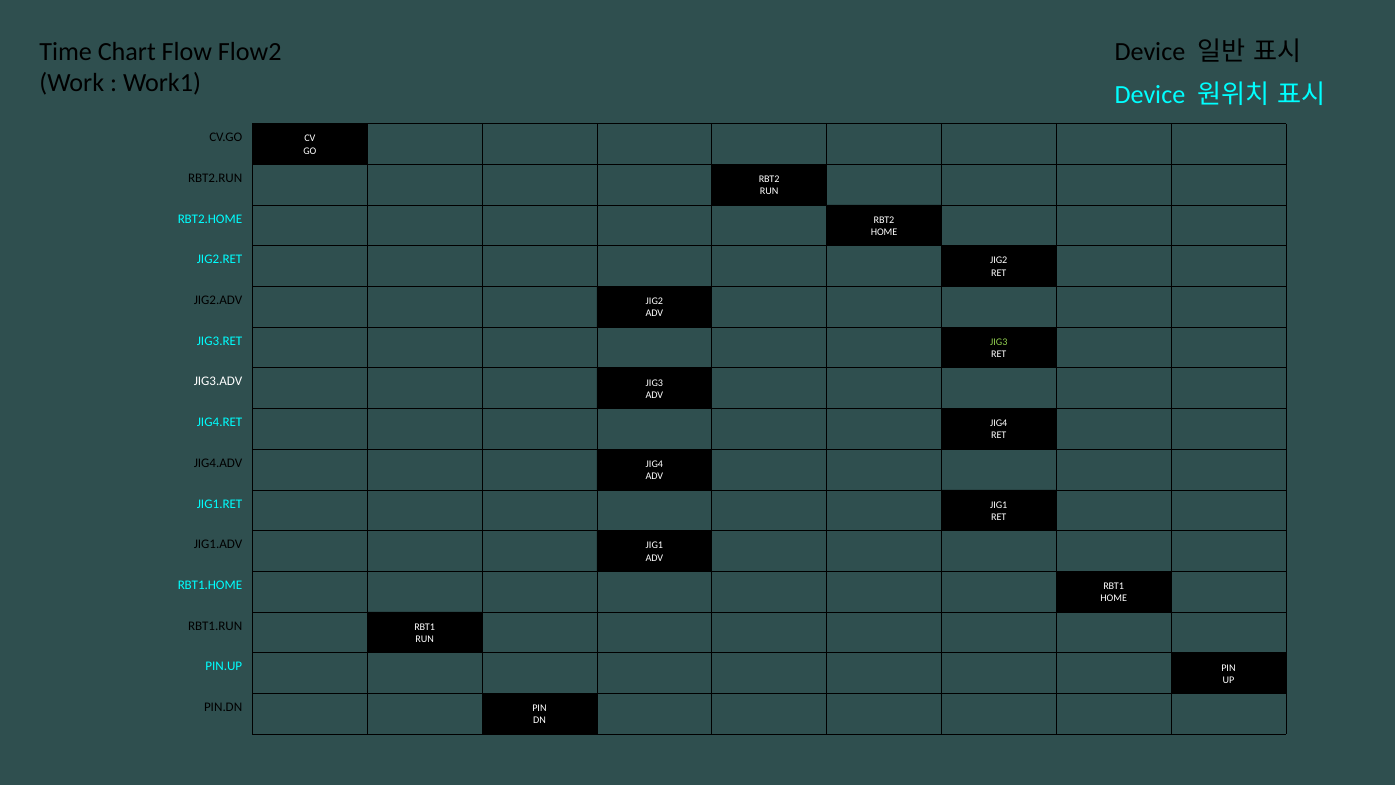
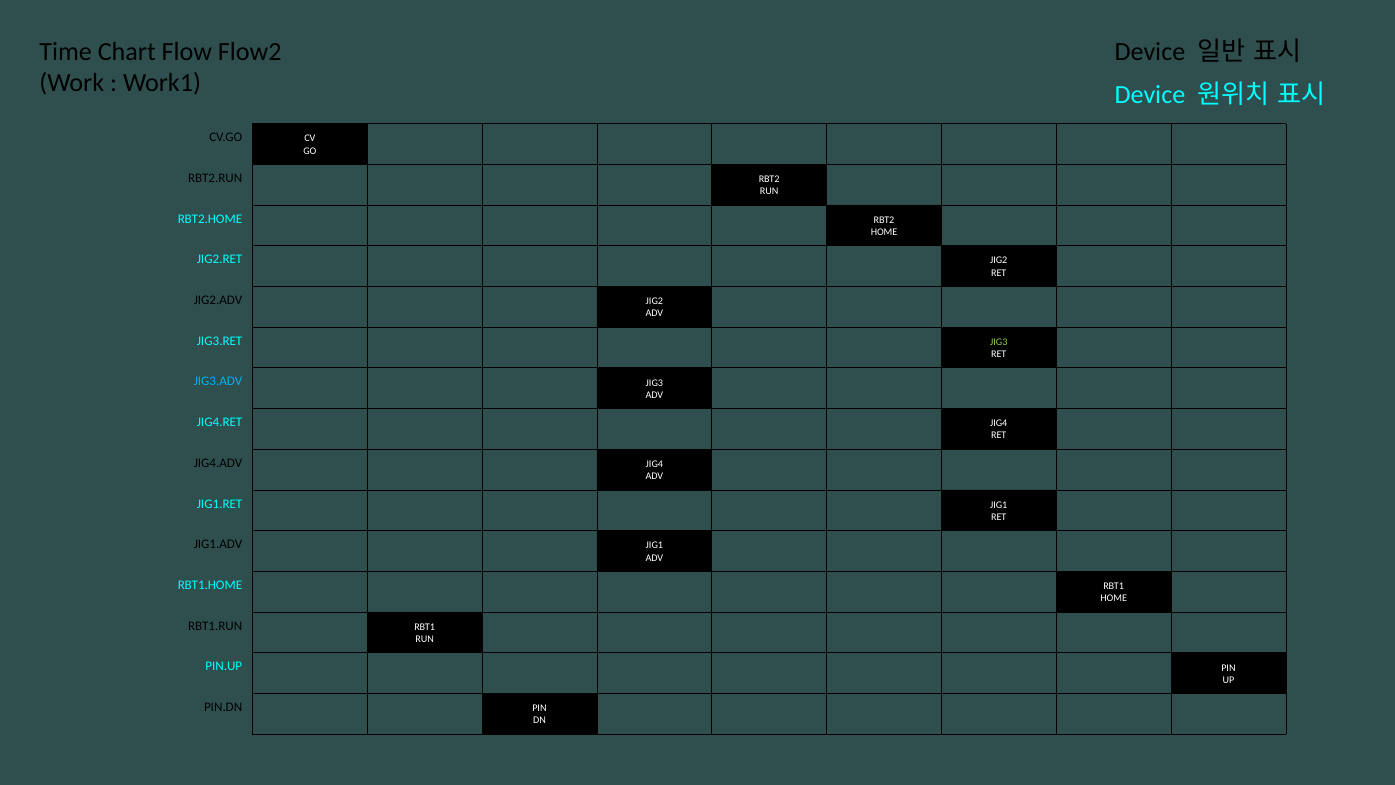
JIG3.ADV colour: white -> light blue (218, 382)
